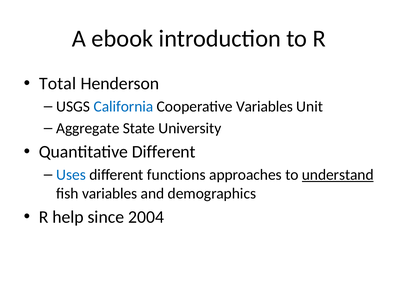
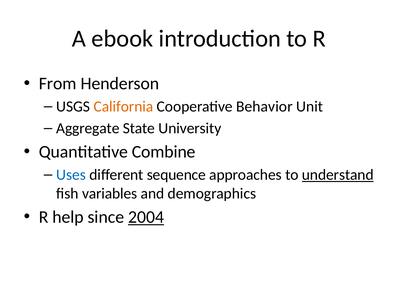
Total: Total -> From (58, 83)
California colour: blue -> orange (123, 106)
Cooperative Variables: Variables -> Behavior (264, 106)
Quantitative Different: Different -> Combine (164, 152)
functions: functions -> sequence (176, 174)
2004 underline: none -> present (146, 217)
